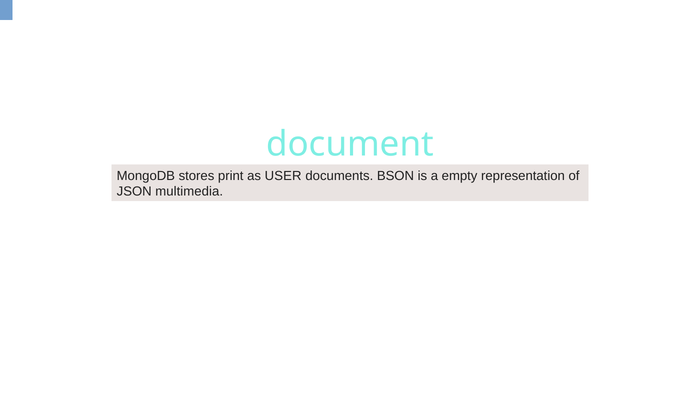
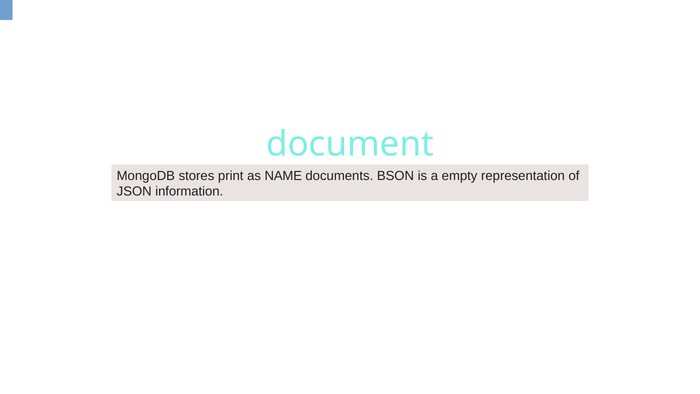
USER: USER -> NAME (283, 176)
multimedia: multimedia -> information (189, 191)
